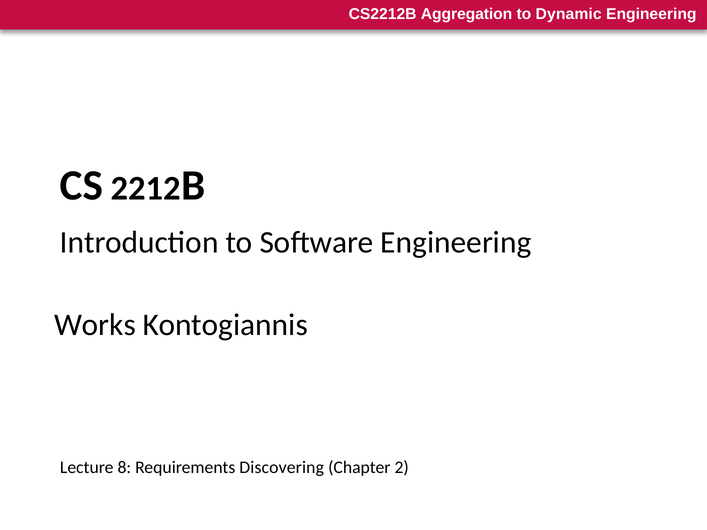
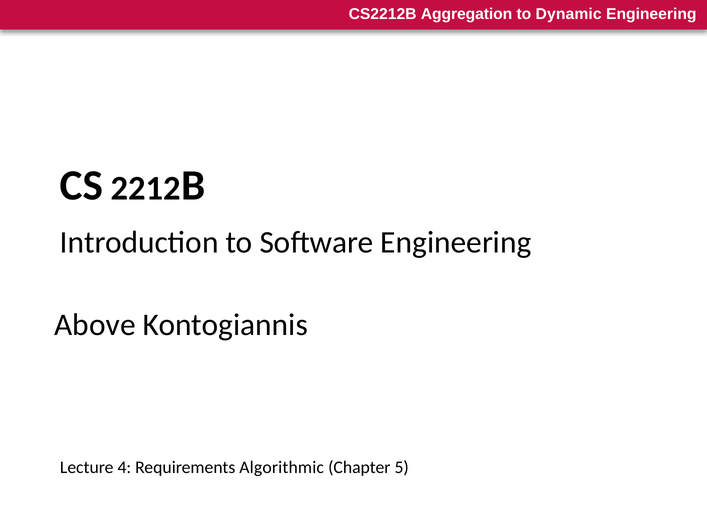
Works: Works -> Above (95, 325)
8: 8 -> 4 (124, 467)
Discovering: Discovering -> Algorithmic (282, 467)
2: 2 -> 5 (402, 467)
